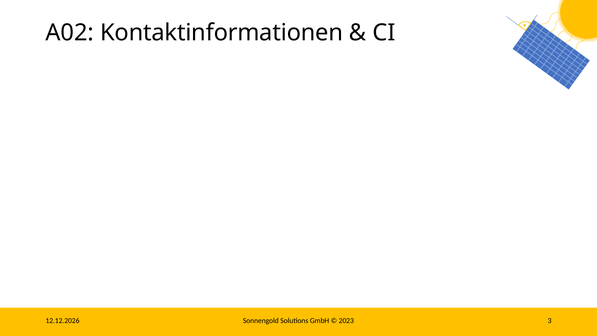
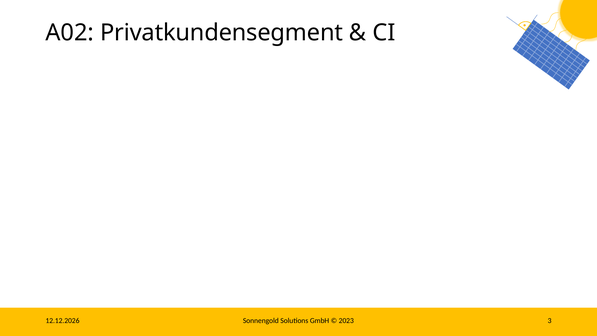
Kontaktinformationen: Kontaktinformationen -> Privatkundensegment (222, 33)
